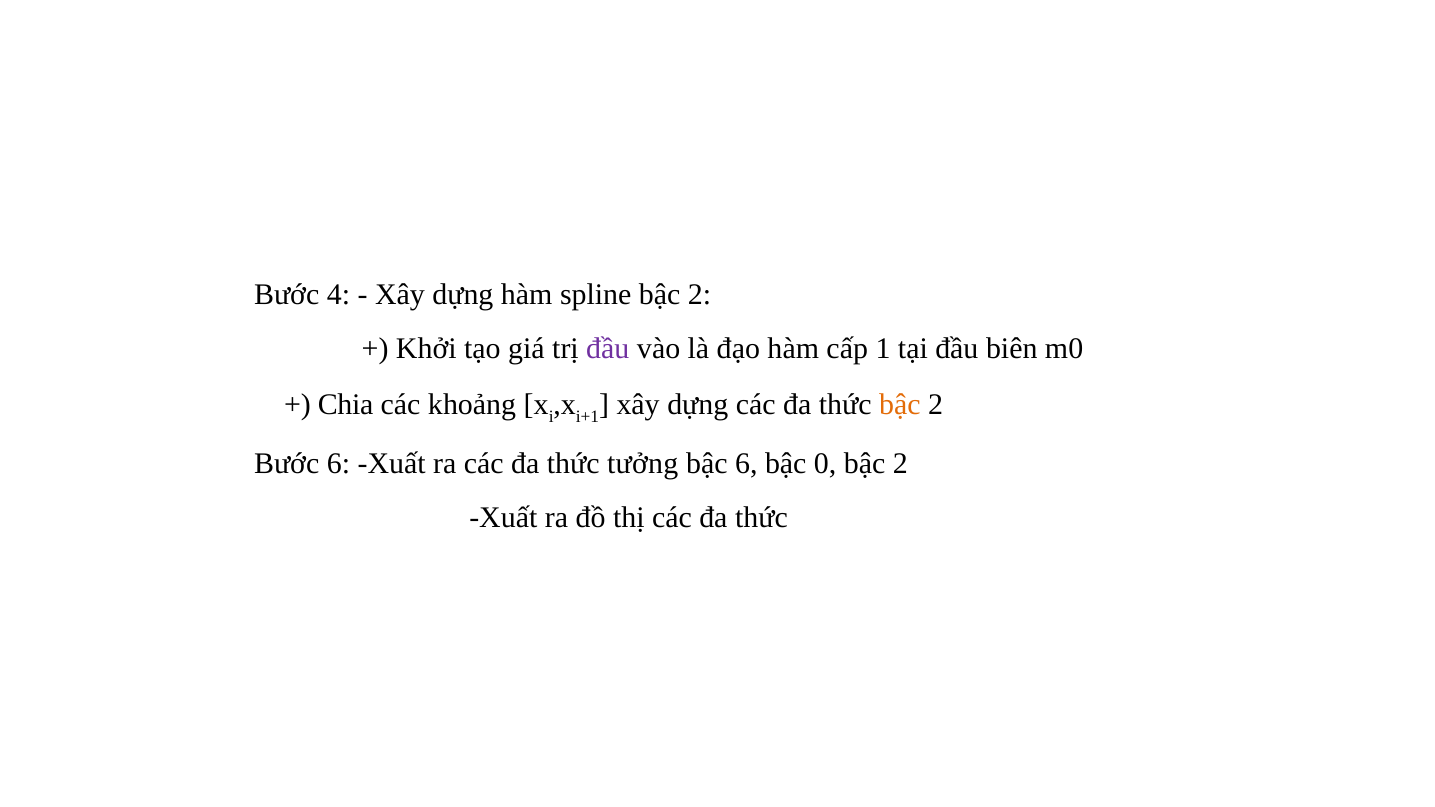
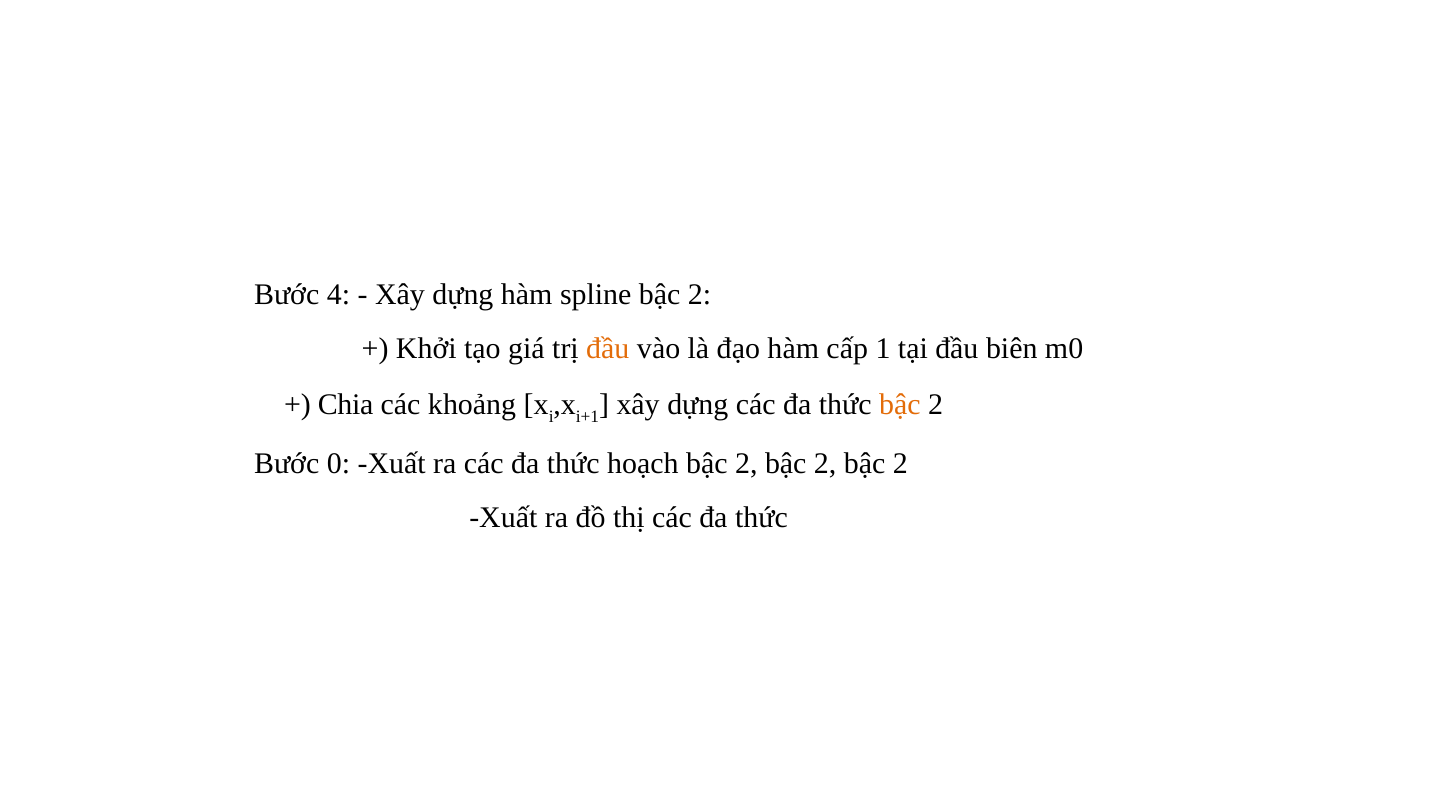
đầu colour: purple -> orange (608, 349)
Bước 6: 6 -> 0 (338, 464)
tưởng: tưởng -> hoạch (643, 464)
6: 6 -> 2 (746, 464)
0: 0 -> 2 (825, 464)
